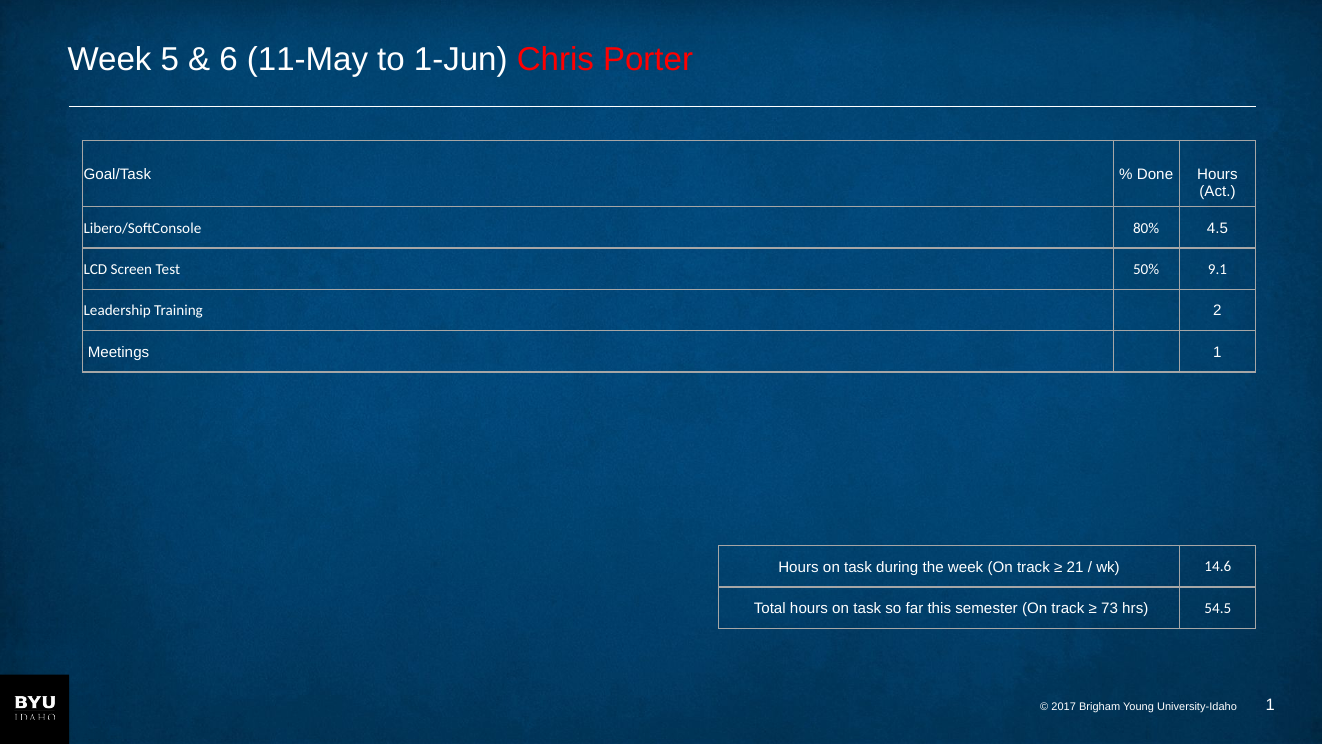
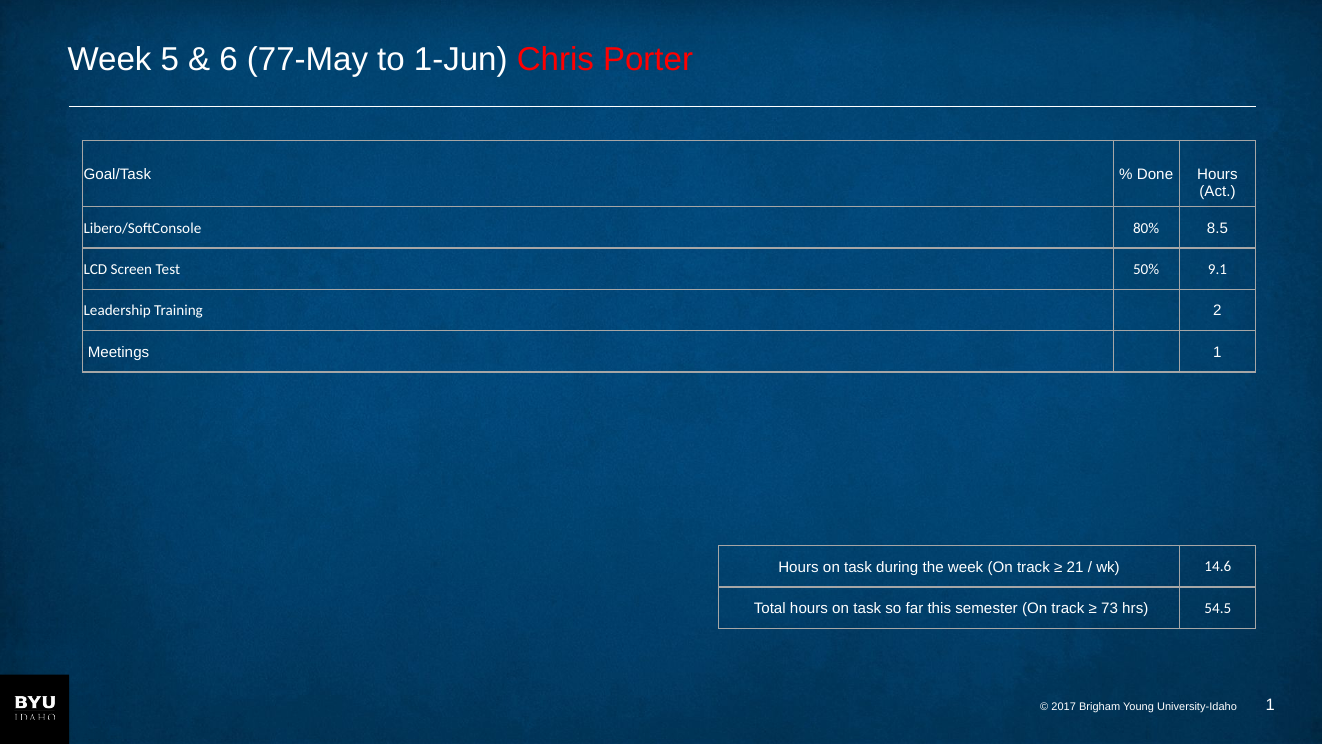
11-May: 11-May -> 77-May (307, 60)
4.5: 4.5 -> 8.5 (1217, 228)
